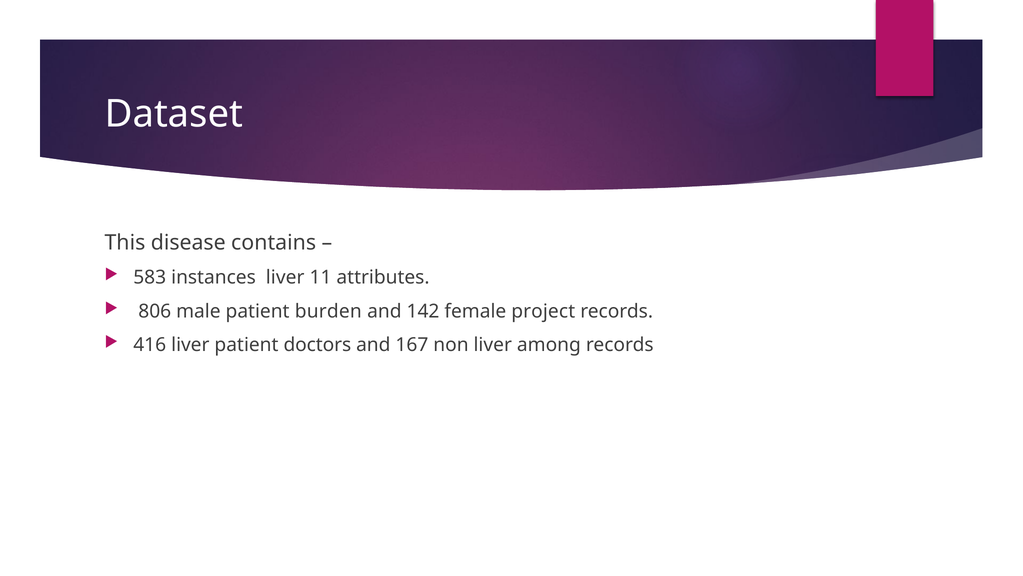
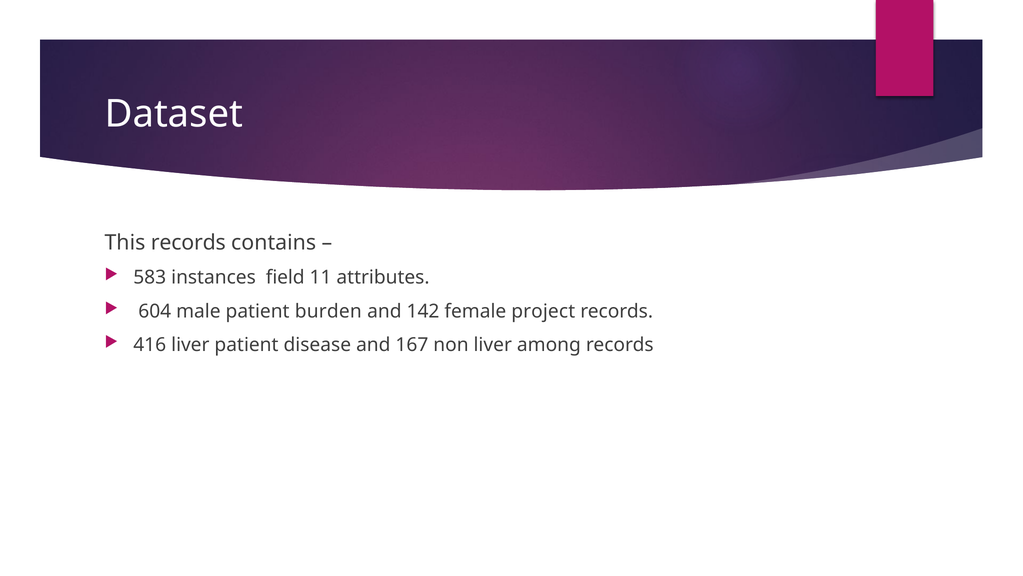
This disease: disease -> records (188, 243)
instances liver: liver -> field (285, 277)
806: 806 -> 604 (155, 311)
doctors: doctors -> disease (317, 345)
